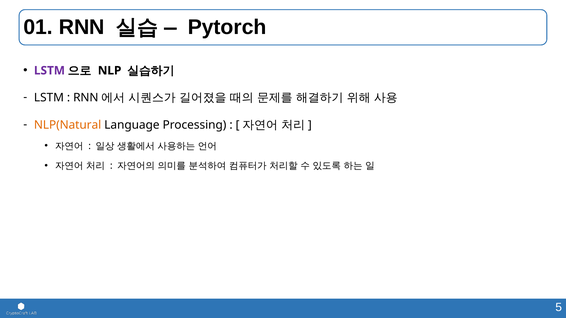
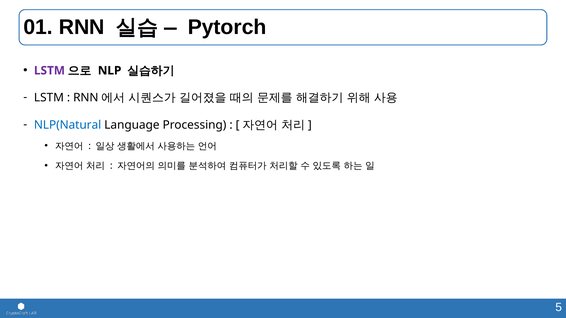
NLP(Natural colour: orange -> blue (68, 125)
